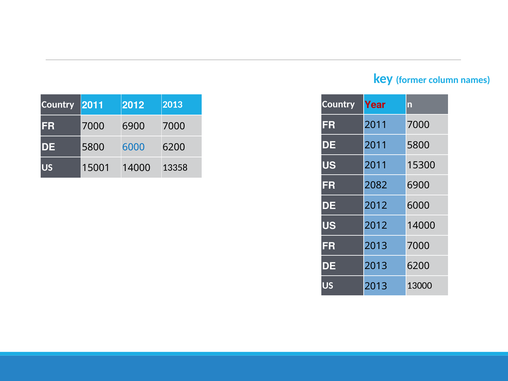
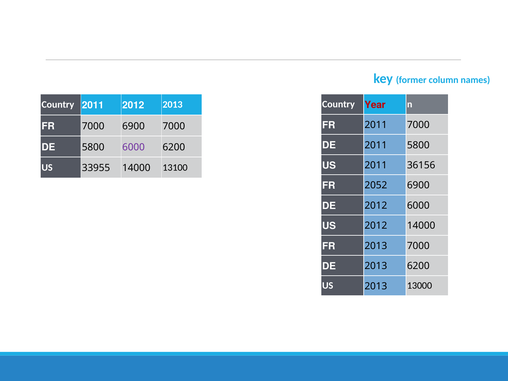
6000 colour: blue -> purple (133, 147)
15300: 15300 -> 36156 (421, 165)
15001: 15001 -> 33955 (96, 168)
13358: 13358 -> 13100 (175, 168)
2082: 2082 -> 2052 (376, 185)
